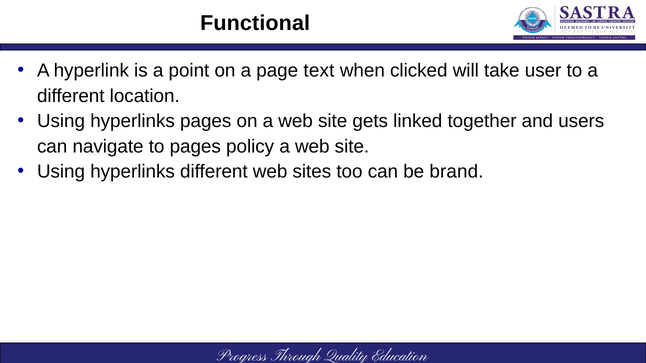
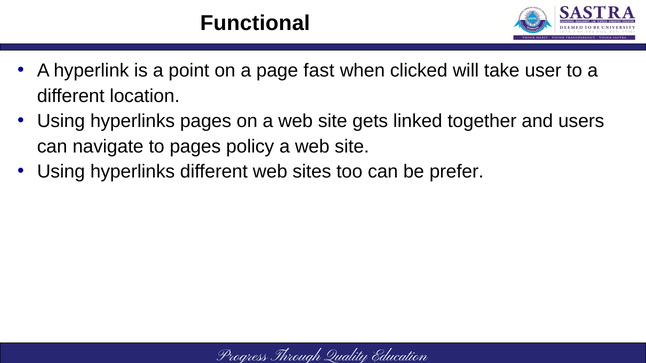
text: text -> fast (319, 71)
brand: brand -> prefer (457, 172)
